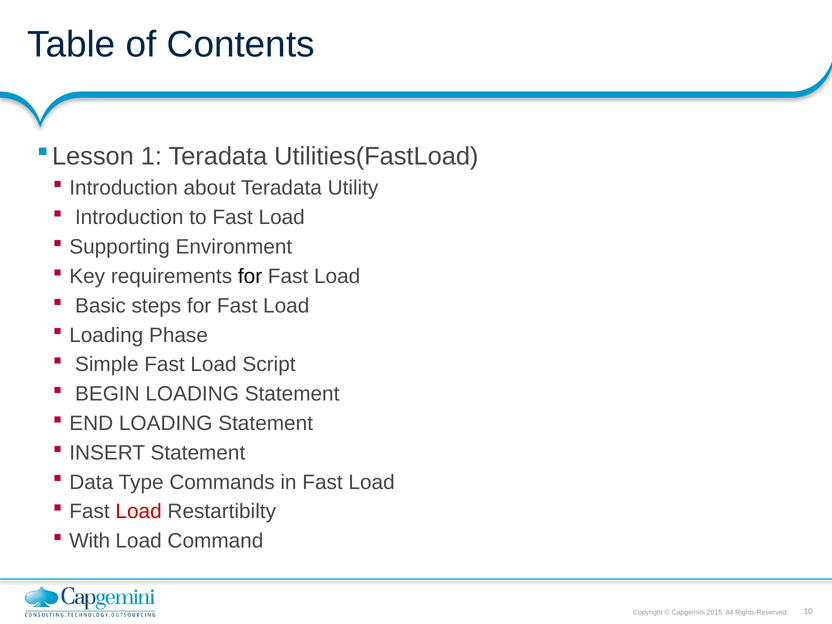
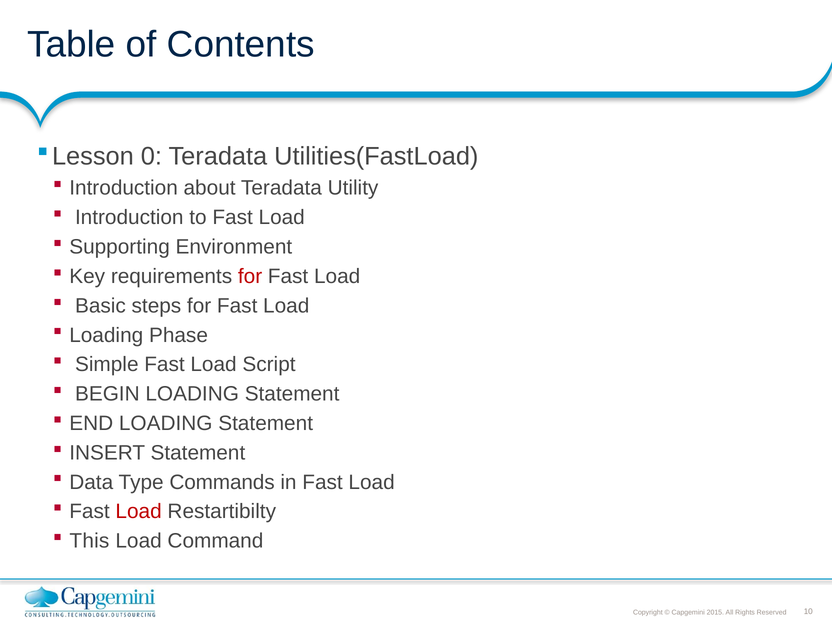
1: 1 -> 0 (151, 156)
for colour: black -> red (250, 276)
With: With -> This (89, 541)
